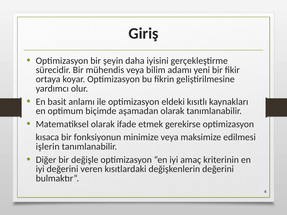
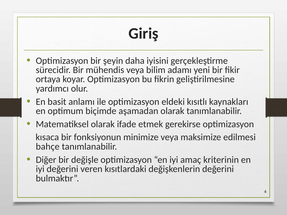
işlerin: işlerin -> bahçe (48, 147)
